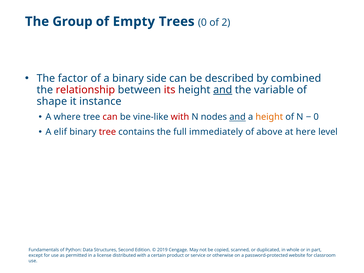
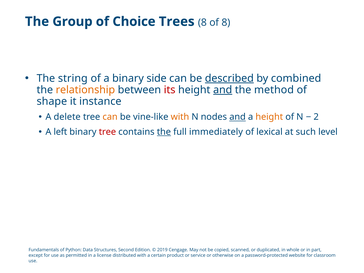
Empty: Empty -> Choice (134, 22)
Trees 0: 0 -> 8 (202, 23)
of 2: 2 -> 8 (226, 23)
factor: factor -> string (73, 78)
described underline: none -> present (229, 78)
relationship colour: red -> orange (85, 90)
variable: variable -> method (274, 90)
where: where -> delete (67, 117)
can colour: red -> orange (110, 117)
with colour: red -> orange (180, 117)
0: 0 -> 2 (316, 117)
elif: elif -> left (60, 132)
the underline: none -> present (164, 132)
above: above -> lexical (269, 132)
here: here -> such (306, 132)
